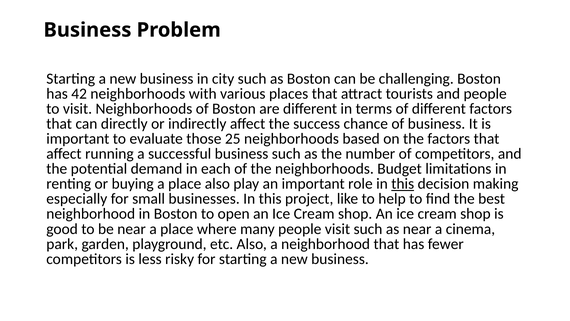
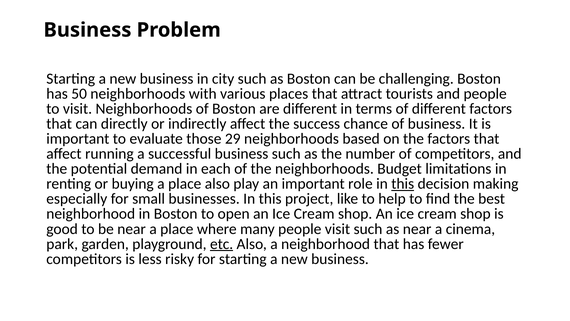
42: 42 -> 50 (79, 94)
25: 25 -> 29 (233, 139)
etc underline: none -> present (222, 244)
